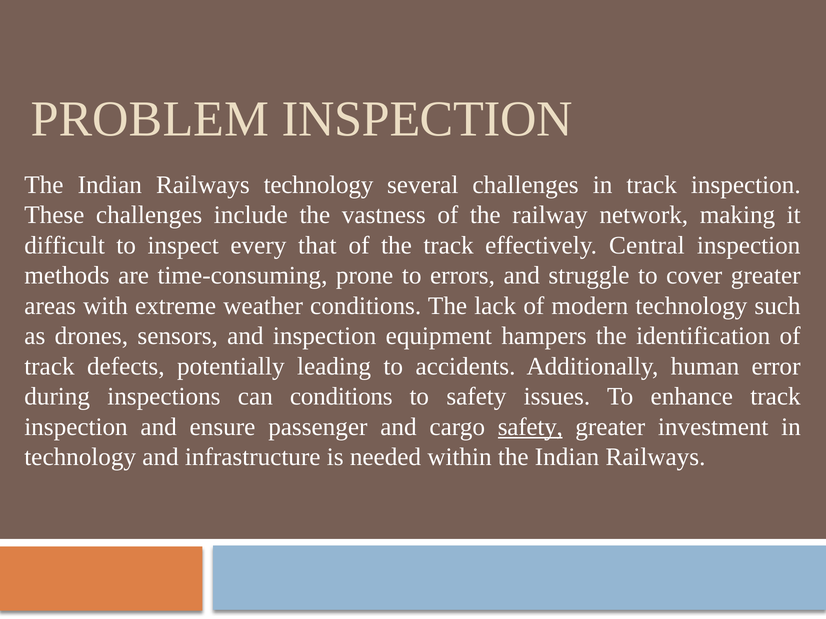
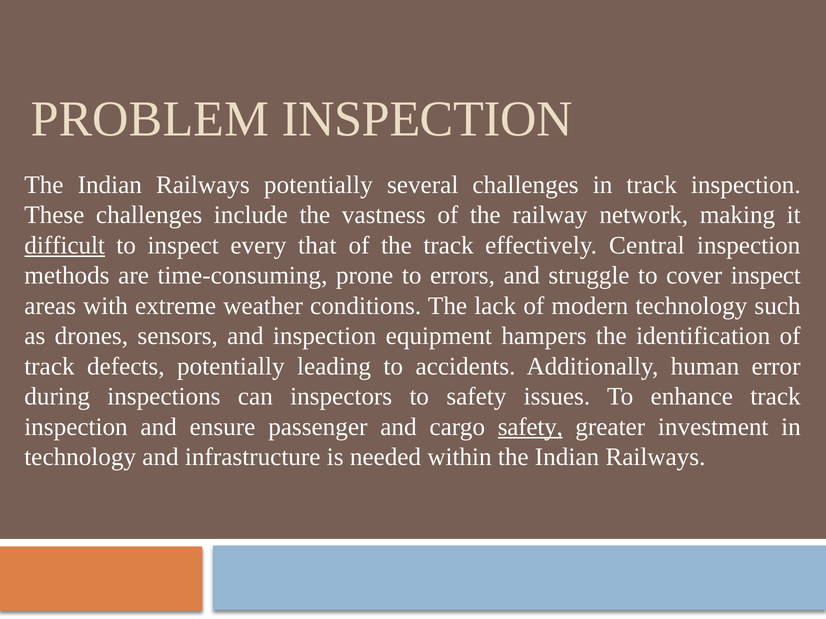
Railways technology: technology -> potentially (318, 185)
difficult underline: none -> present (65, 246)
cover greater: greater -> inspect (766, 276)
can conditions: conditions -> inspectors (341, 397)
